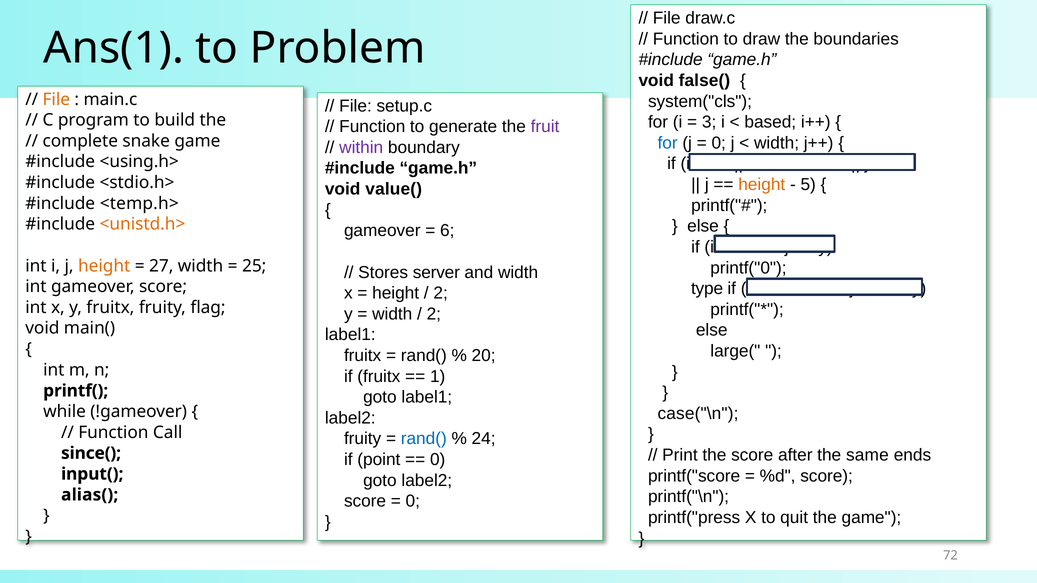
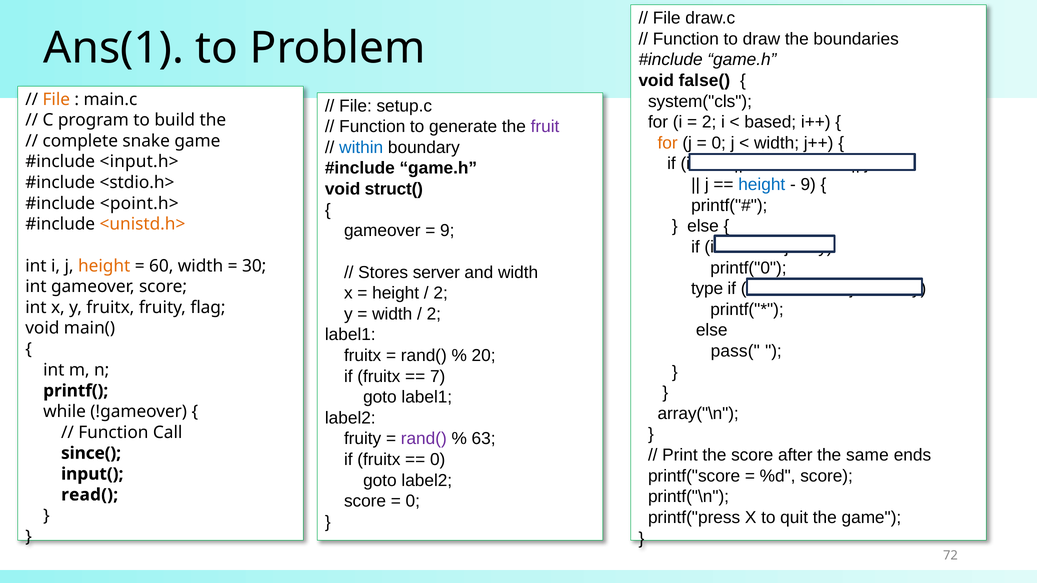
3: 3 -> 2 (709, 122)
for colour: blue -> orange (668, 143)
within colour: purple -> blue (361, 148)
<using.h>: <using.h> -> <input.h> (139, 162)
height colour: orange -> blue (762, 185)
5: 5 -> 9 (808, 185)
value(: value( -> struct( (394, 189)
<temp.h>: <temp.h> -> <point.h> (139, 204)
6: 6 -> 9 (447, 231)
27: 27 -> 60 (161, 266)
25: 25 -> 30 (254, 266)
large(: large( -> pass( (735, 351)
1: 1 -> 7 (438, 377)
case("\n: case("\n -> array("\n (698, 414)
rand( colour: blue -> purple (424, 439)
24: 24 -> 63 (484, 439)
point: point -> fruitx (379, 460)
alias(: alias( -> read( (90, 495)
